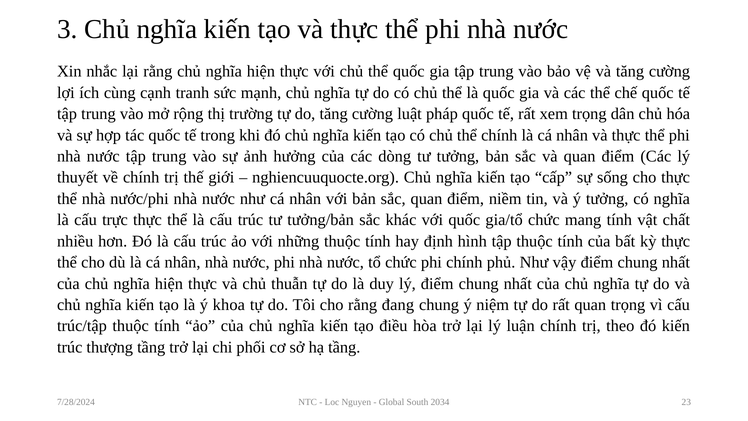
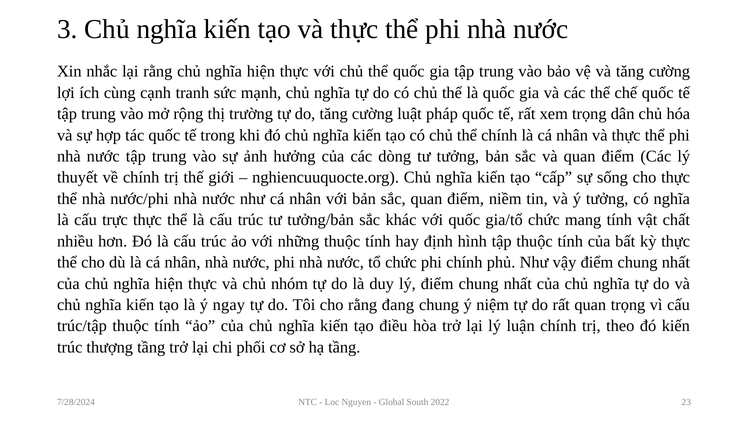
thuẫn: thuẫn -> nhóm (289, 283)
khoa: khoa -> ngay (229, 305)
2034: 2034 -> 2022 (440, 402)
